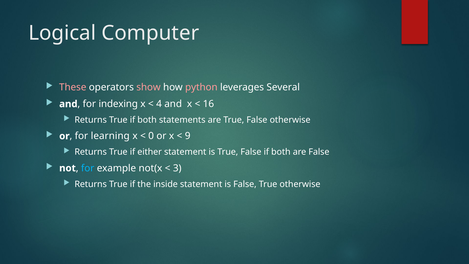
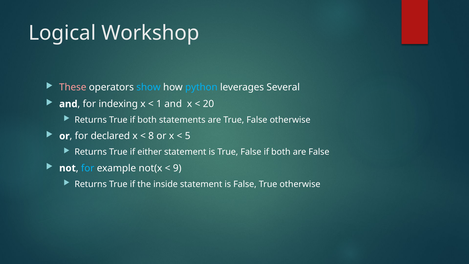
Computer: Computer -> Workshop (150, 33)
show colour: pink -> light blue (149, 87)
python colour: pink -> light blue (201, 87)
4: 4 -> 1 (159, 104)
16: 16 -> 20 (208, 104)
learning: learning -> declared (110, 136)
0: 0 -> 8 (151, 136)
9: 9 -> 5 (188, 136)
3: 3 -> 9 (177, 168)
